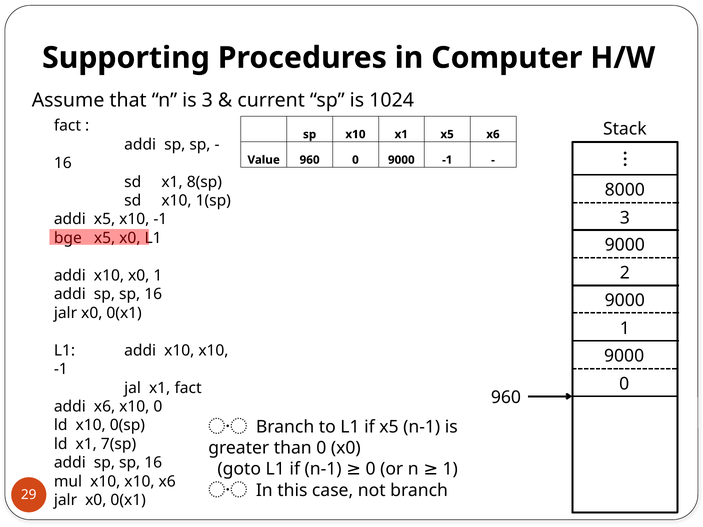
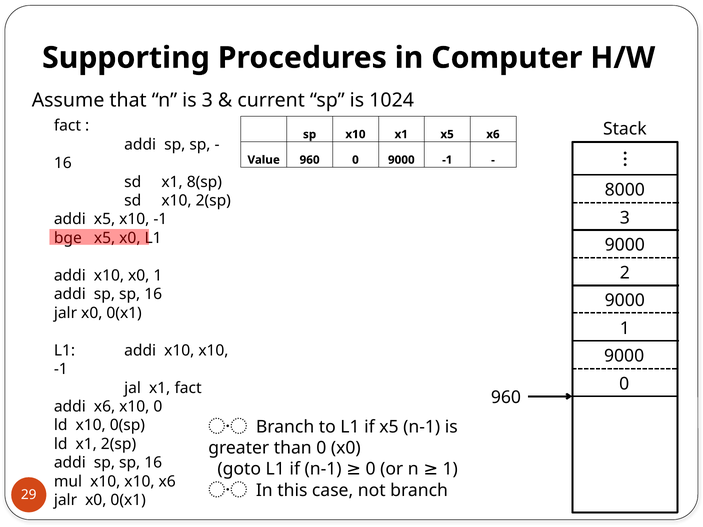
x10 1(sp: 1(sp -> 2(sp (213, 201)
x1 7(sp: 7(sp -> 2(sp (119, 444)
